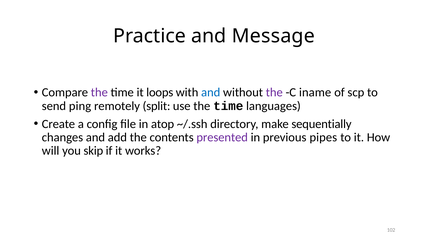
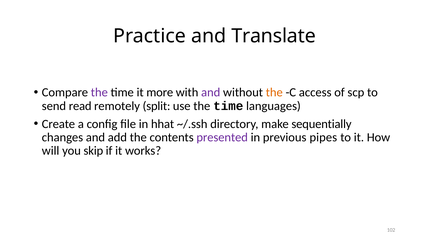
Message: Message -> Translate (274, 36)
loops: loops -> more (160, 93)
and colour: blue -> purple (211, 93)
the colour: purple -> orange (274, 93)
iname: iname -> access (315, 93)
ping: ping -> read (80, 106)
atop: atop -> hhat (163, 124)
